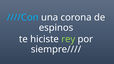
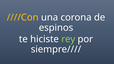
////Con colour: light blue -> yellow (23, 17)
